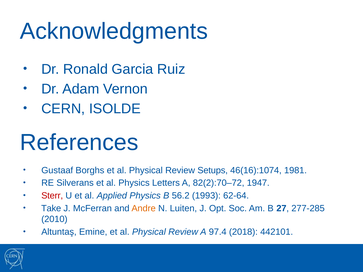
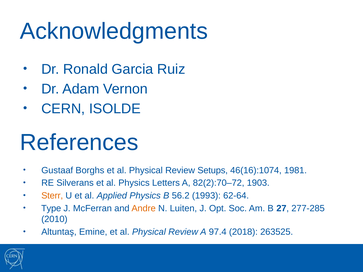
1947: 1947 -> 1903 (258, 183)
Sterr colour: red -> orange (52, 196)
Take: Take -> Type (51, 209)
442101: 442101 -> 263525 (277, 232)
